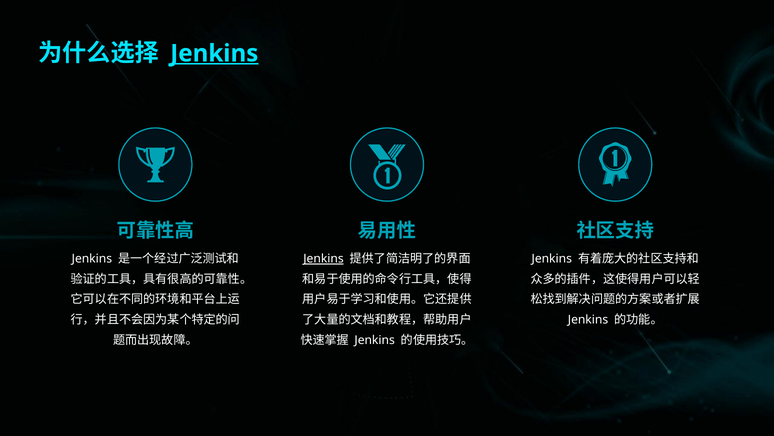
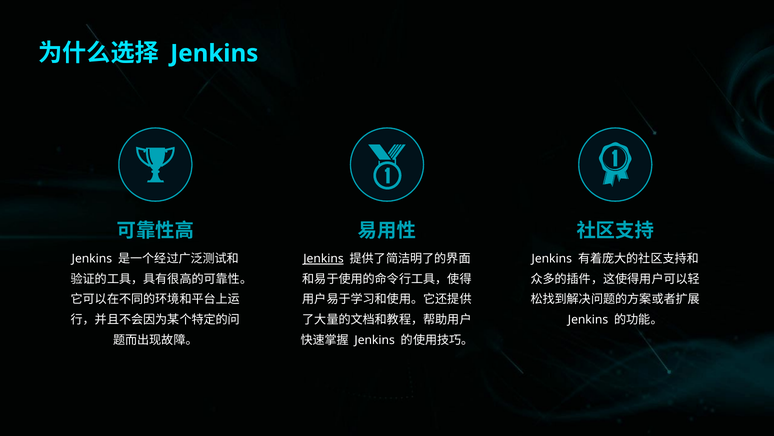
Jenkins underline: present -> none (214, 53)
